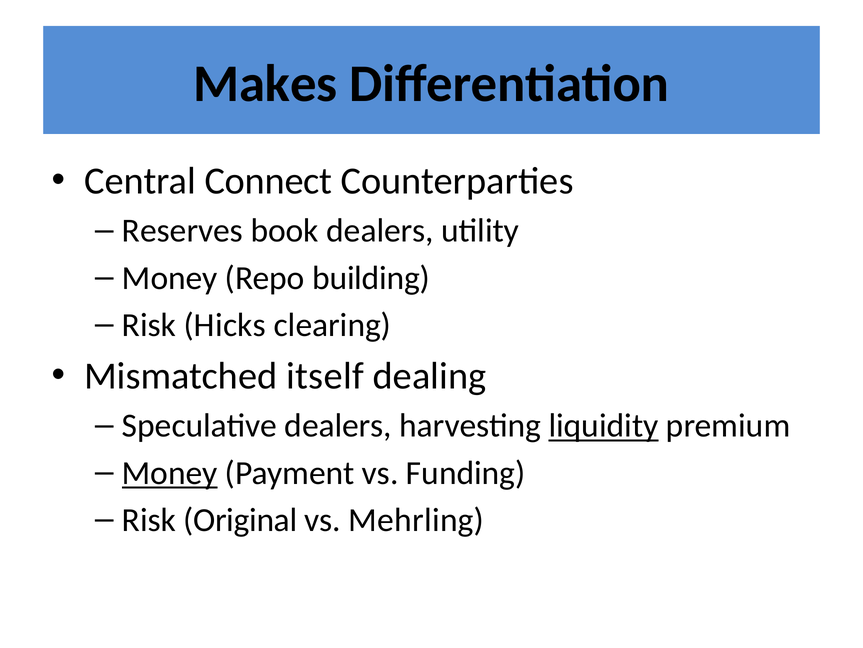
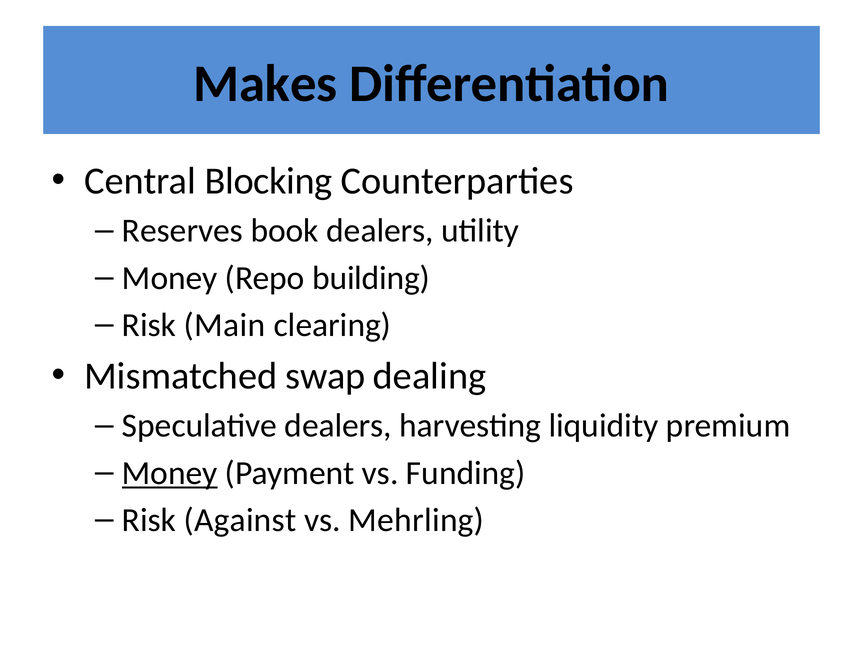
Connect: Connect -> Blocking (269, 181)
Hicks: Hicks -> Main (225, 325)
itself: itself -> swap (325, 376)
liquidity underline: present -> none (603, 425)
Original: Original -> Against (240, 519)
